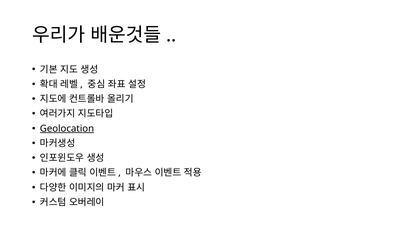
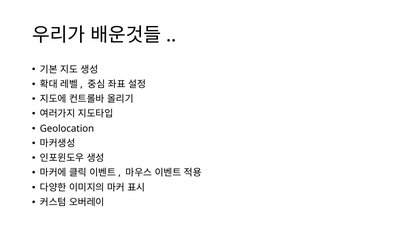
Geolocation underline: present -> none (67, 129)
